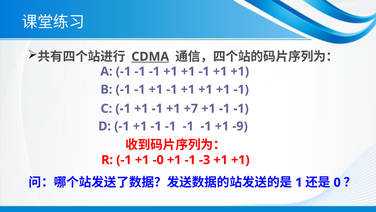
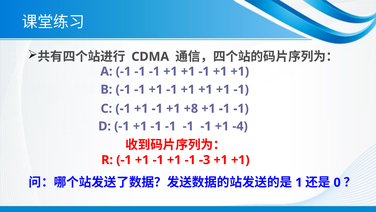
CDMA underline: present -> none (150, 57)
+7: +7 -> +8 (191, 108)
-9: -9 -> -4 (240, 126)
R -1 +1 -0: -0 -> -1 (158, 160)
